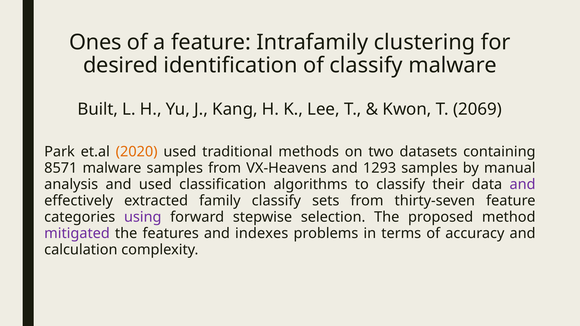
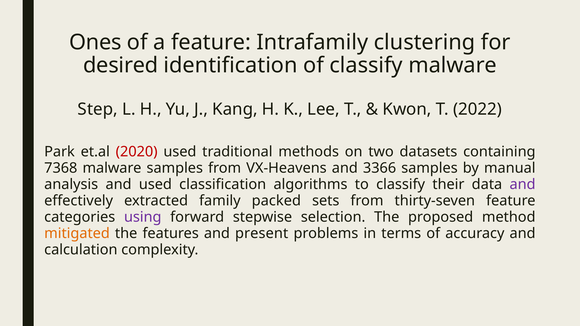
Built: Built -> Step (98, 109)
2069: 2069 -> 2022 (478, 109)
2020 colour: orange -> red (137, 152)
8571: 8571 -> 7368 (61, 168)
1293: 1293 -> 3366 (380, 168)
family classify: classify -> packed (276, 201)
mitigated colour: purple -> orange (77, 234)
indexes: indexes -> present (262, 234)
